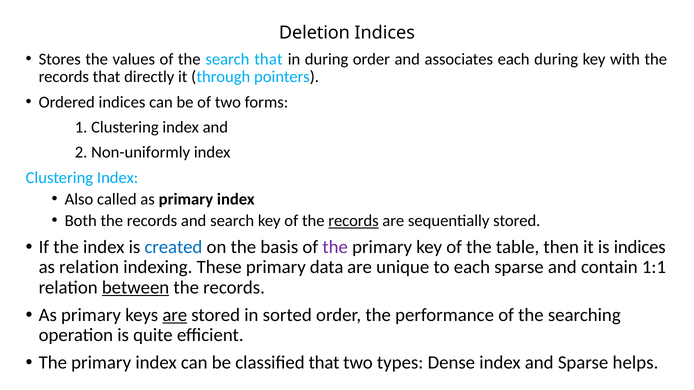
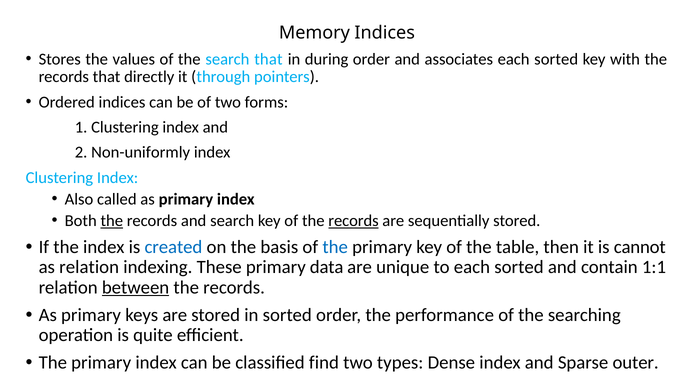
Deletion: Deletion -> Memory (314, 33)
associates each during: during -> sorted (556, 59)
the underline: none -> present (112, 221)
the colour: purple -> blue (335, 247)
is indices: indices -> cannot (640, 247)
to each sparse: sparse -> sorted (519, 268)
are underline: present -> none (175, 315)
classified that: that -> find (324, 363)
helps: helps -> outer (636, 363)
